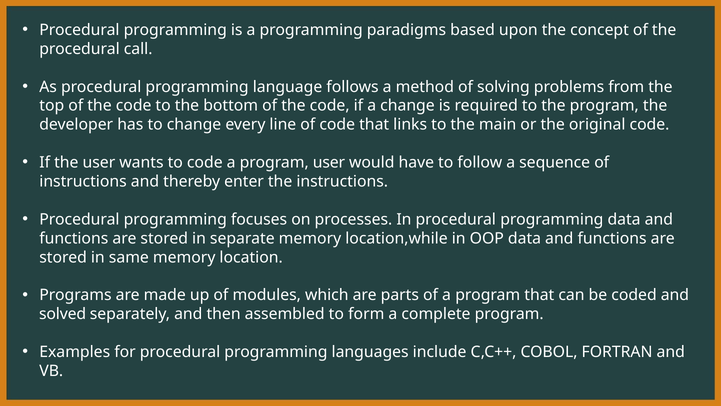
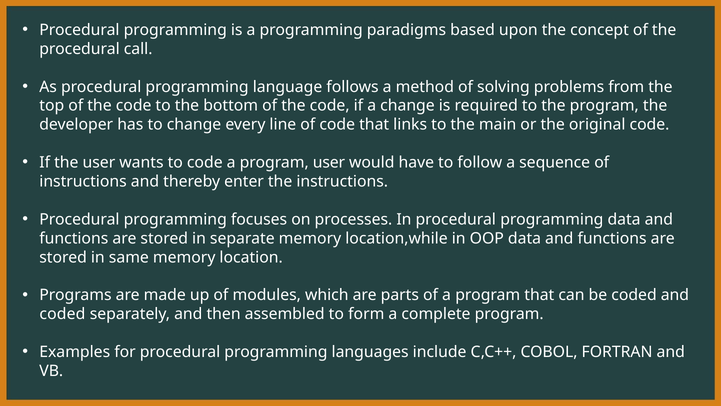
solved: solved -> coded (62, 314)
